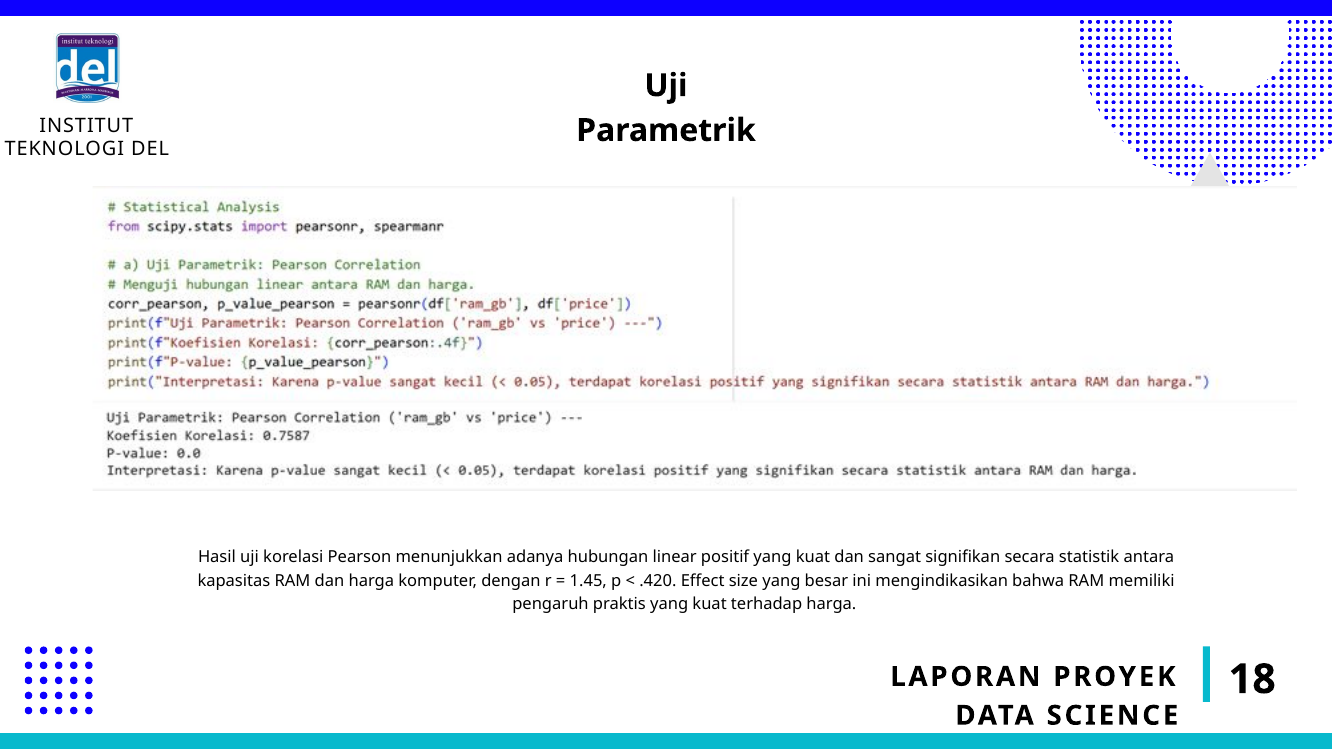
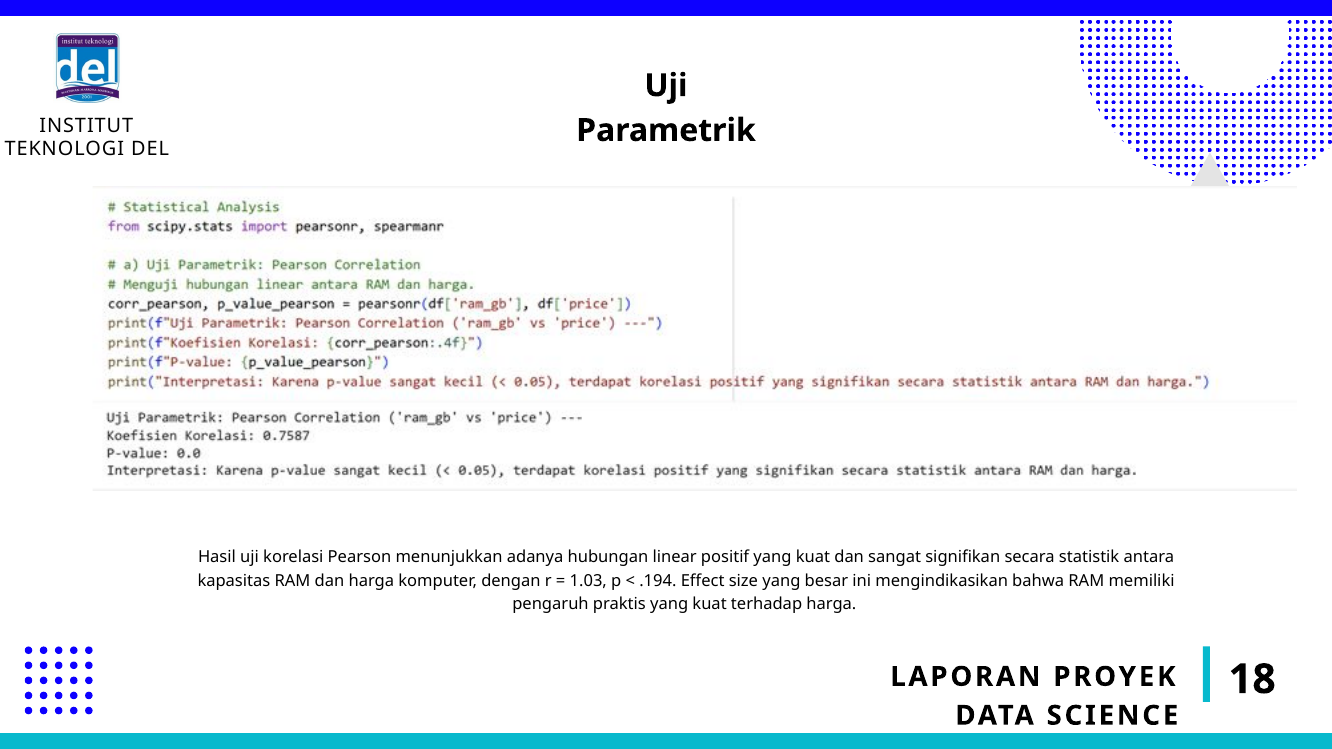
1.45: 1.45 -> 1.03 (588, 581)
.420: .420 -> .194 (658, 581)
